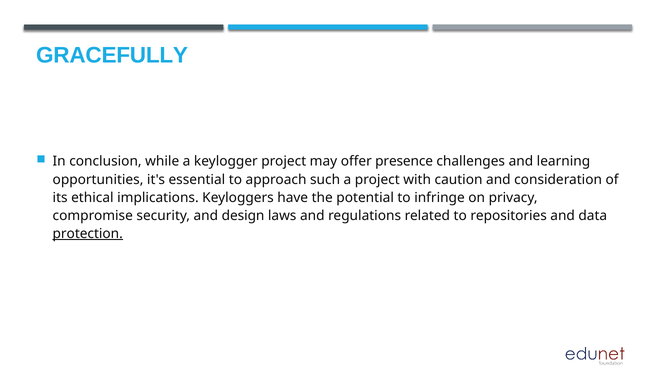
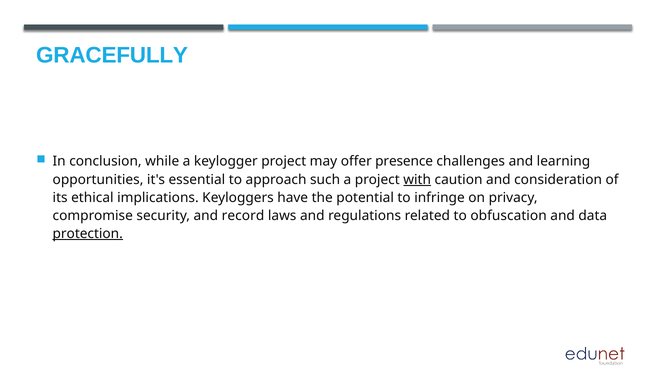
with underline: none -> present (417, 180)
design: design -> record (243, 216)
repositories: repositories -> obfuscation (509, 216)
